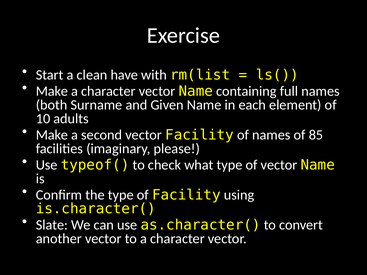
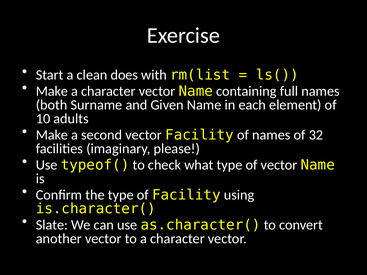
have: have -> does (124, 75)
85: 85 -> 32 (316, 135)
